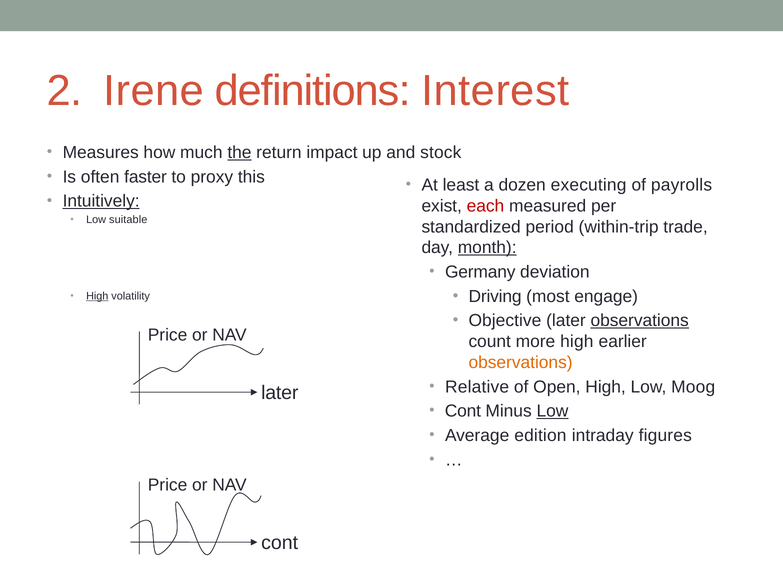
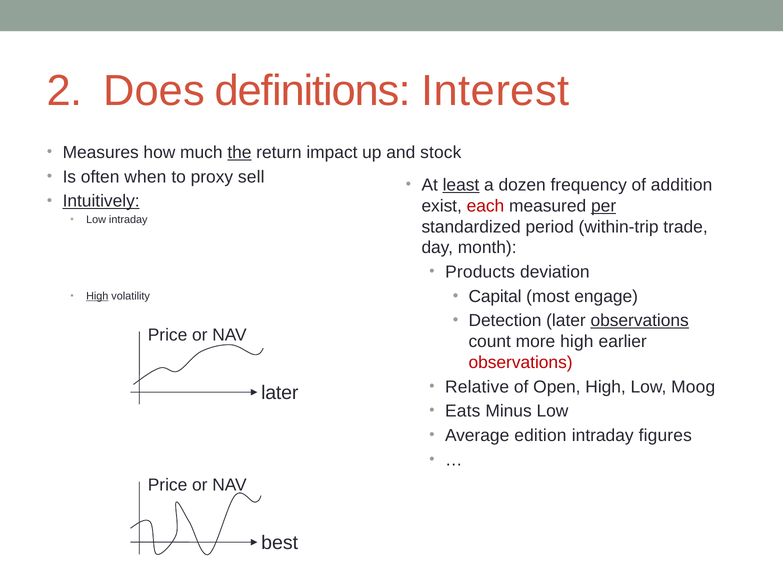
Irene: Irene -> Does (154, 91)
faster: faster -> when (145, 177)
this: this -> sell (251, 177)
least underline: none -> present (461, 185)
executing: executing -> frequency (589, 185)
payrolls: payrolls -> addition (682, 185)
per underline: none -> present (604, 206)
Low suitable: suitable -> intraday (128, 220)
month underline: present -> none (487, 248)
Germany: Germany -> Products (480, 272)
Driving: Driving -> Capital (495, 297)
Objective: Objective -> Detection (505, 321)
observations colour: orange -> red (521, 363)
Cont: Cont -> Eats (463, 411)
Low underline: present -> none (552, 411)
cont: cont -> best (280, 543)
